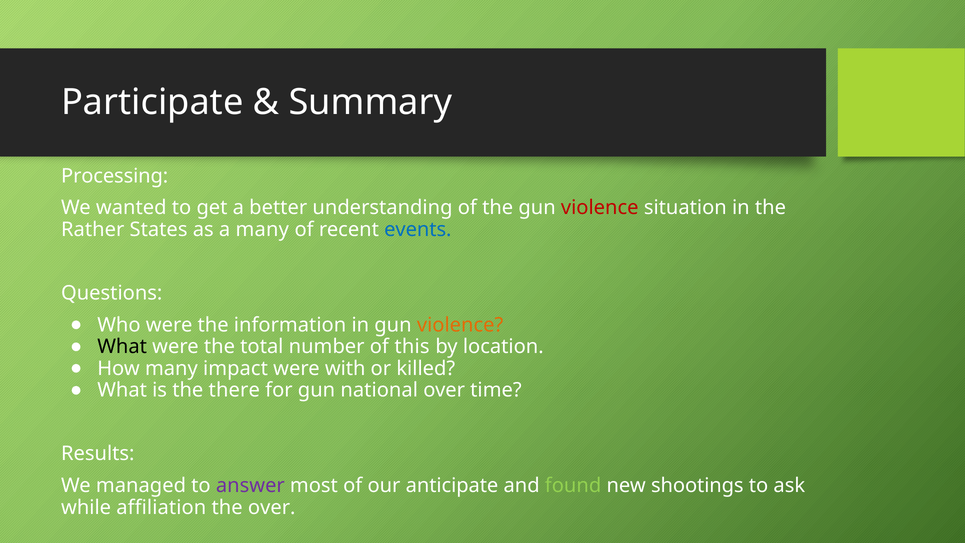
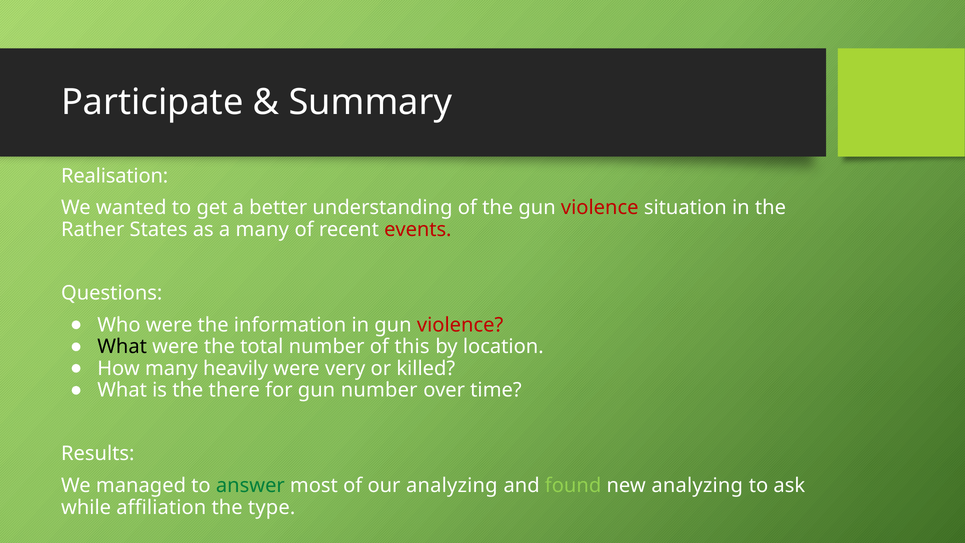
Processing: Processing -> Realisation (115, 176)
events colour: blue -> red (418, 229)
violence colour: orange -> red (460, 325)
impact: impact -> heavily (236, 368)
with: with -> very (345, 368)
gun national: national -> number (379, 390)
answer colour: purple -> green (250, 485)
our anticipate: anticipate -> analyzing (452, 485)
new shootings: shootings -> analyzing (697, 485)
the over: over -> type (272, 507)
